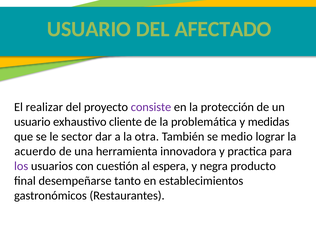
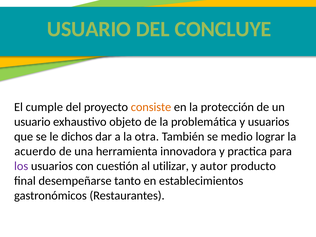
AFECTADO: AFECTADO -> CONCLUYE (223, 29)
realizar: realizar -> cumple (44, 107)
consiste colour: purple -> orange (151, 107)
cliente: cliente -> objeto (125, 122)
y medidas: medidas -> usuarios (269, 122)
sector: sector -> dichos (77, 137)
espera: espera -> utilizar (171, 166)
negra: negra -> autor (214, 166)
